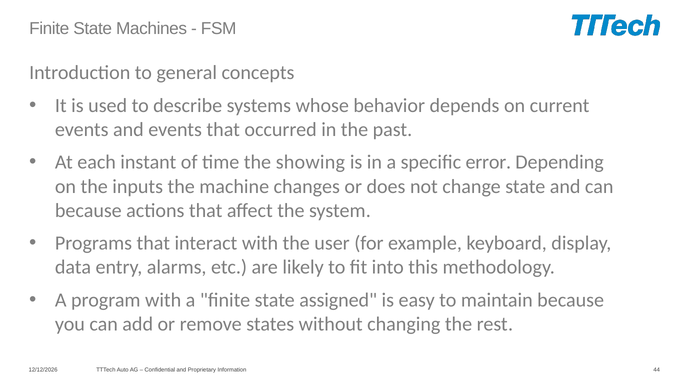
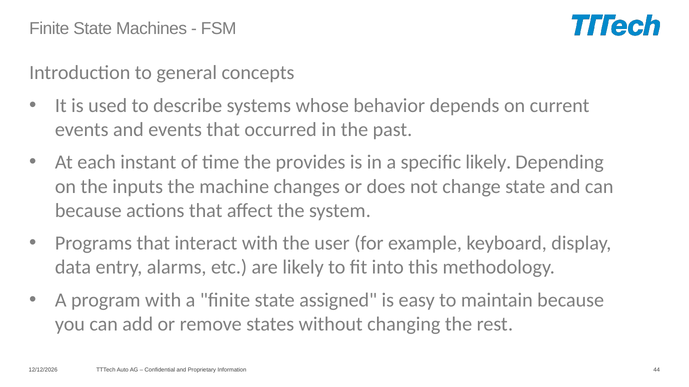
showing: showing -> provides (311, 163)
specific error: error -> likely (488, 163)
